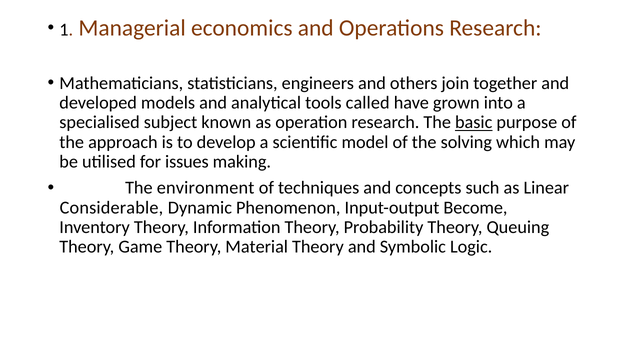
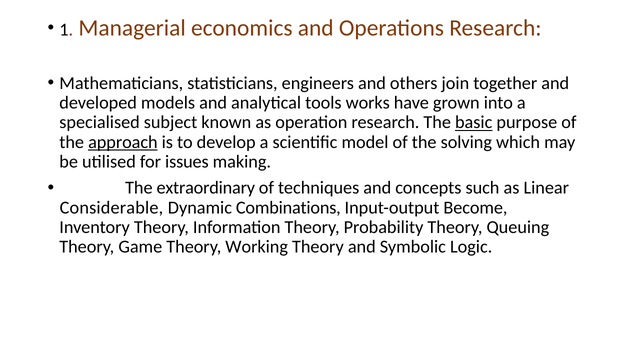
called: called -> works (368, 103)
approach underline: none -> present (123, 142)
environment: environment -> extraordinary (206, 188)
Phenomenon: Phenomenon -> Combinations (288, 208)
Material: Material -> Working (257, 247)
